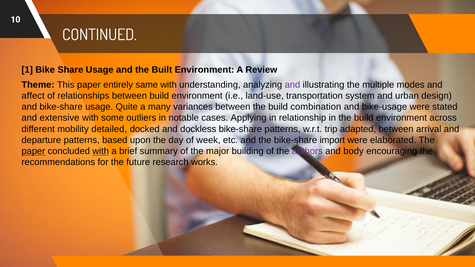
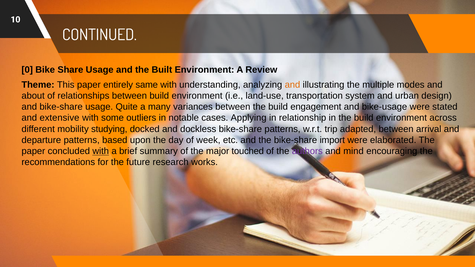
1: 1 -> 0 (27, 70)
and colour: purple -> orange (292, 85)
affect: affect -> about (33, 96)
combination: combination -> engagement (316, 107)
detailed: detailed -> studying (109, 129)
paper underline: present -> none (33, 151)
building: building -> touched (248, 151)
body: body -> mind (354, 151)
